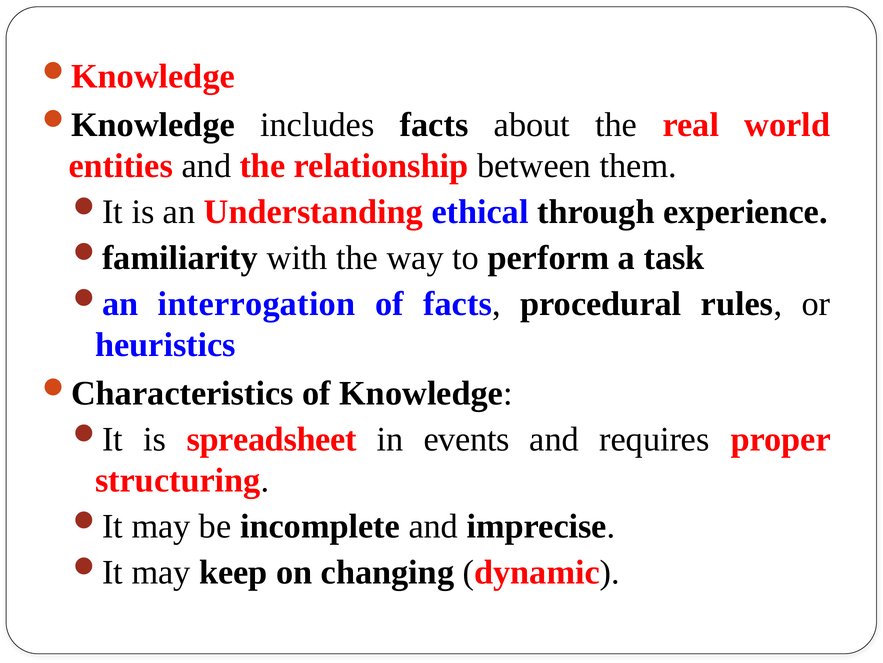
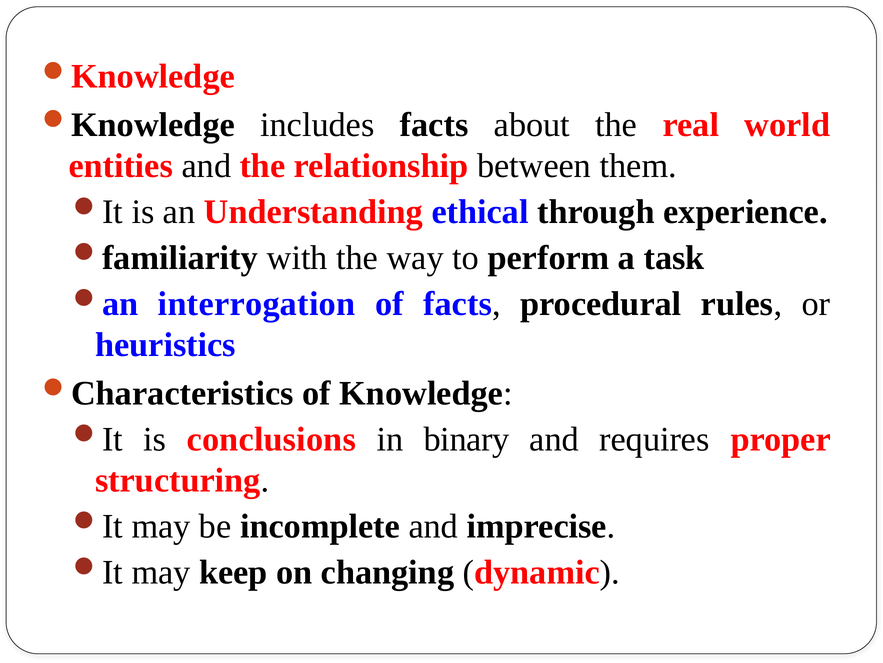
spreadsheet: spreadsheet -> conclusions (271, 439)
events: events -> binary (467, 439)
